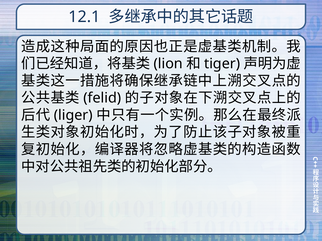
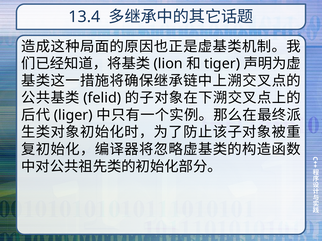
12.1: 12.1 -> 13.4 (84, 17)
